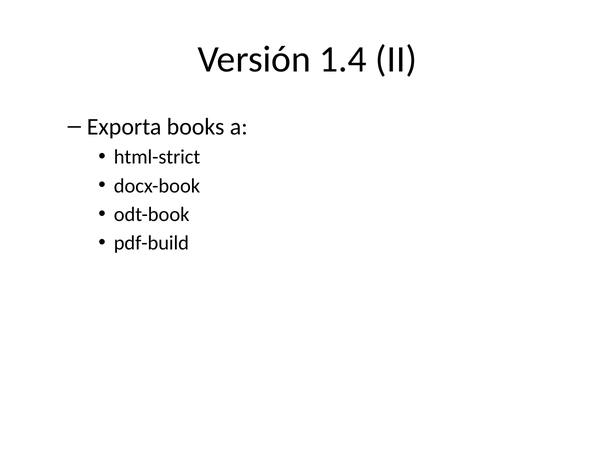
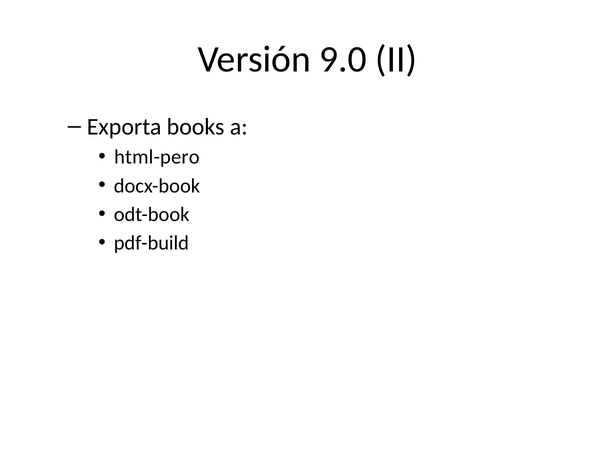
1.4: 1.4 -> 9.0 (343, 60)
html-strict: html-strict -> html-pero (157, 157)
